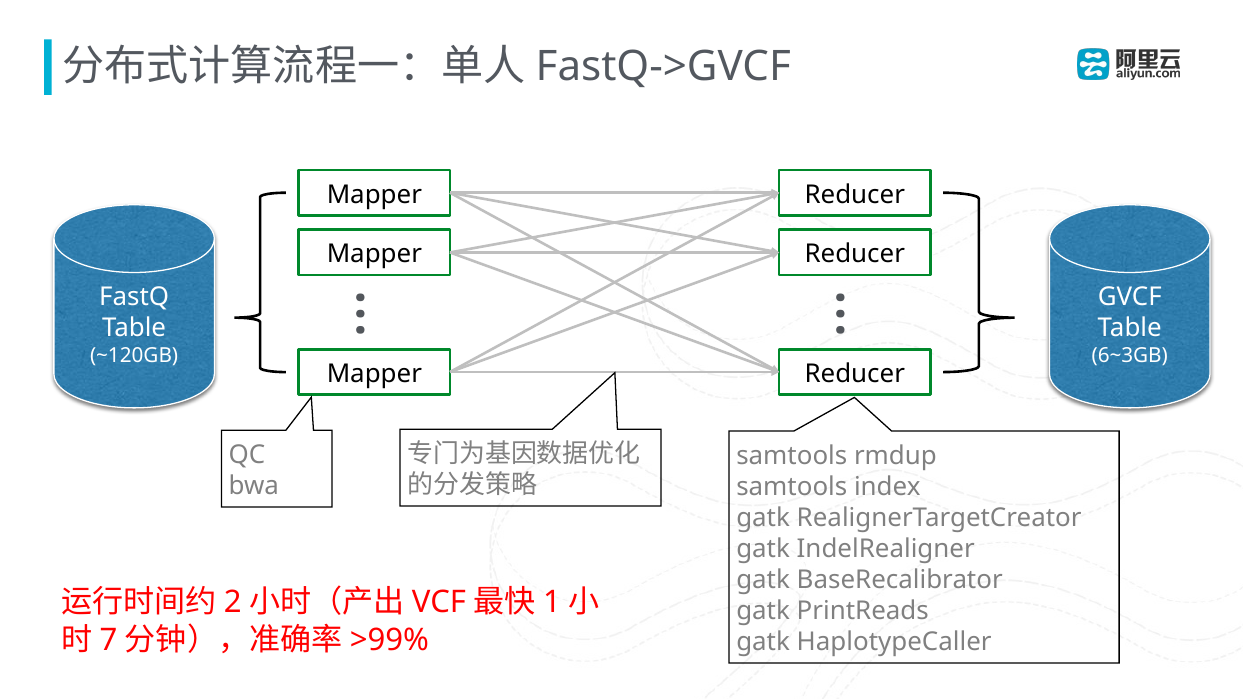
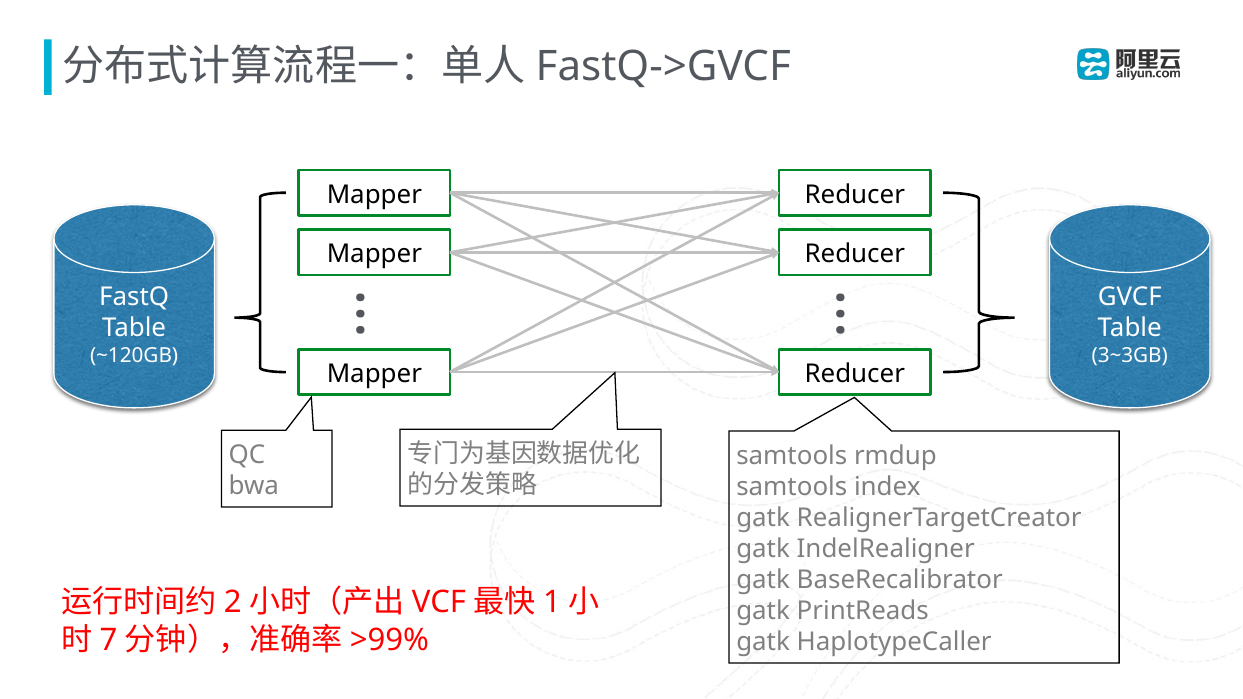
6~3GB: 6~3GB -> 3~3GB (1130, 356)
